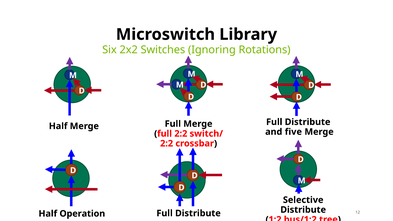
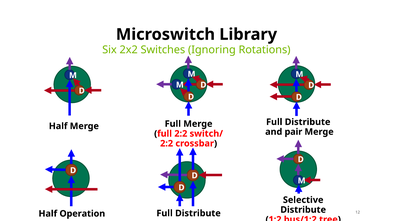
five: five -> pair (293, 132)
